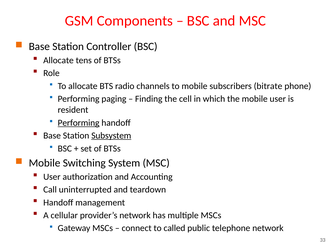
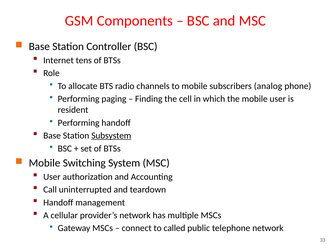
Allocate: Allocate -> Internet (58, 60)
bitrate: bitrate -> analog (268, 86)
Performing underline: present -> none (79, 123)
